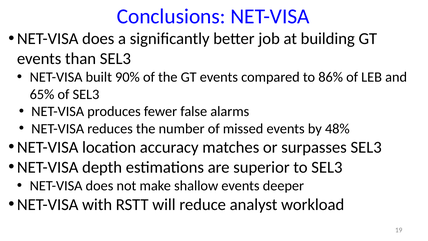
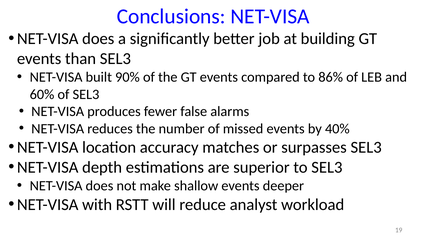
65%: 65% -> 60% (42, 94)
48%: 48% -> 40% (337, 129)
